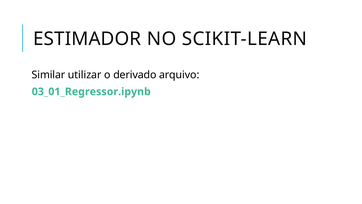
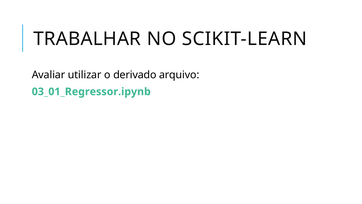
ESTIMADOR: ESTIMADOR -> TRABALHAR (87, 39)
Similar: Similar -> Avaliar (48, 75)
